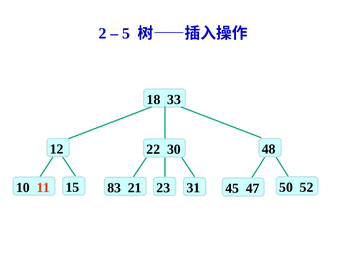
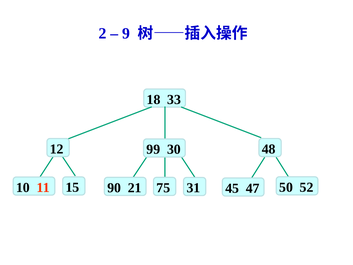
5: 5 -> 9 (126, 33)
22: 22 -> 99 (153, 149)
83: 83 -> 90 (114, 188)
23: 23 -> 75 (163, 188)
